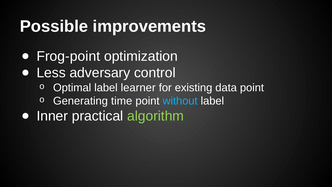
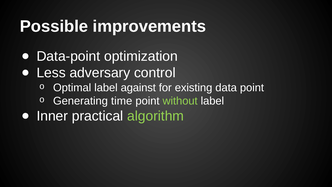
Frog-point: Frog-point -> Data-point (68, 56)
learner: learner -> against (138, 88)
without colour: light blue -> light green (180, 101)
